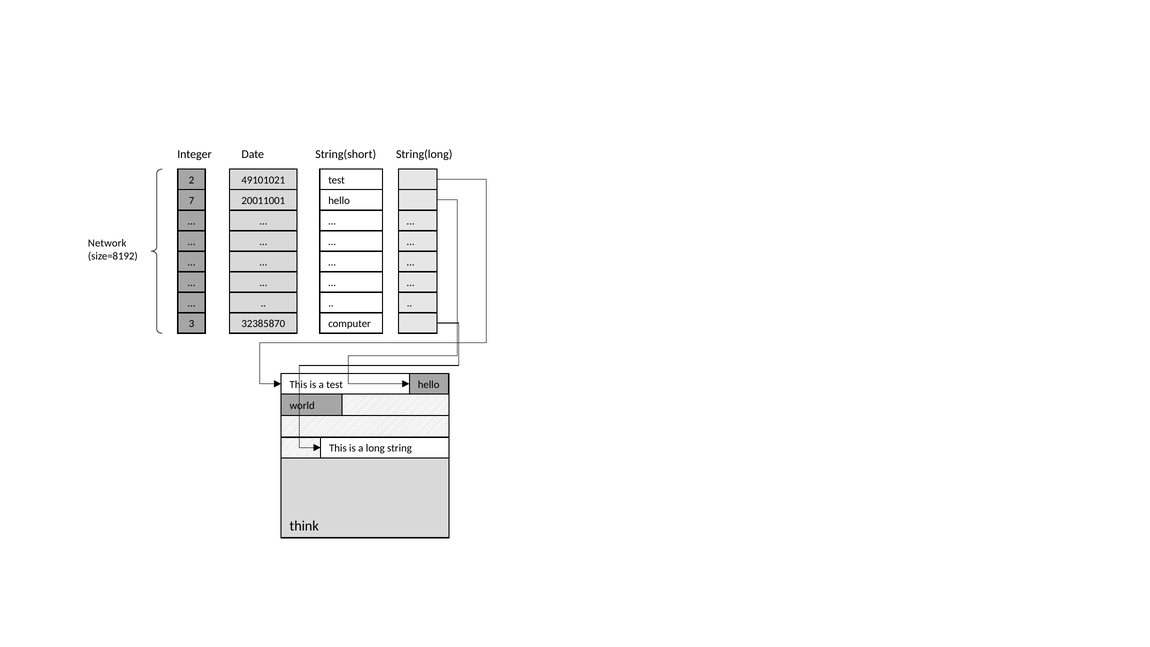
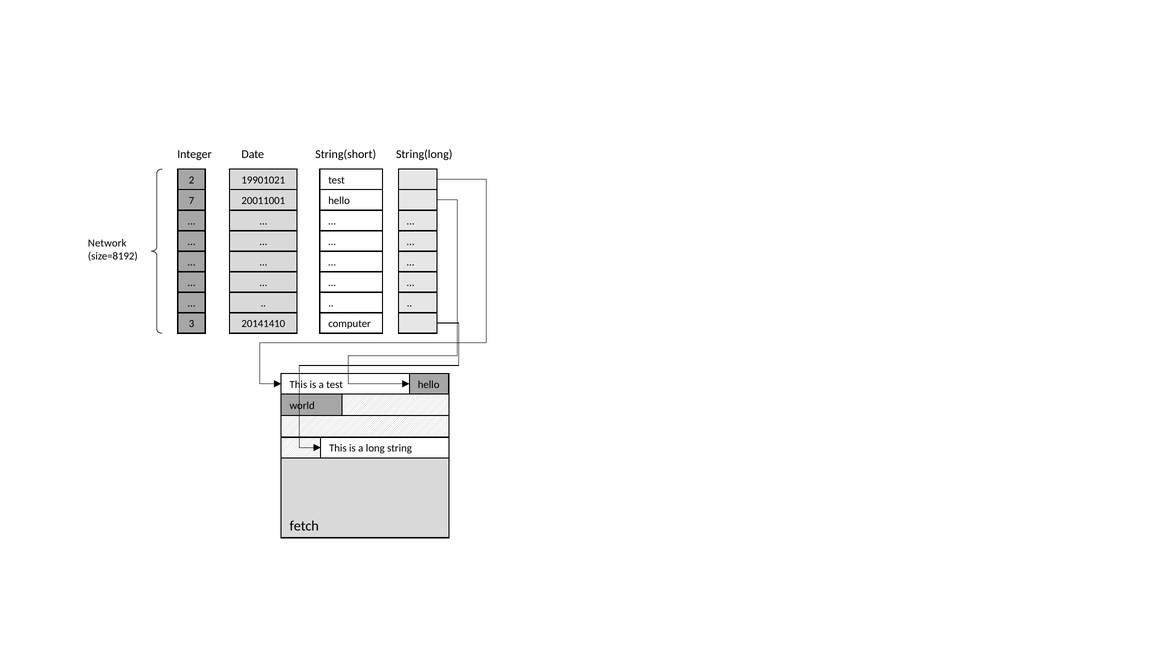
49101021: 49101021 -> 19901021 (263, 180)
32385870: 32385870 -> 20141410 (263, 324)
think: think -> fetch (304, 526)
